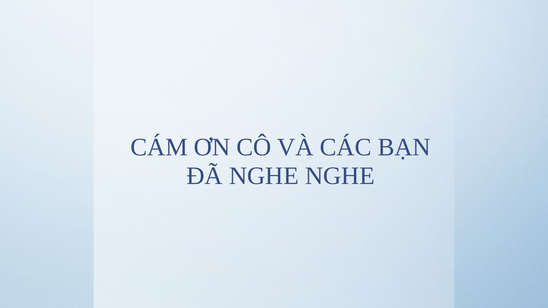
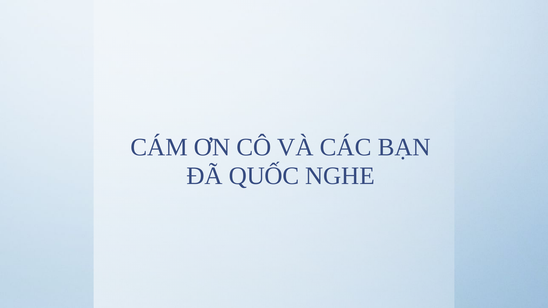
ĐÃ NGHE: NGHE -> QUỐC (264, 176)
